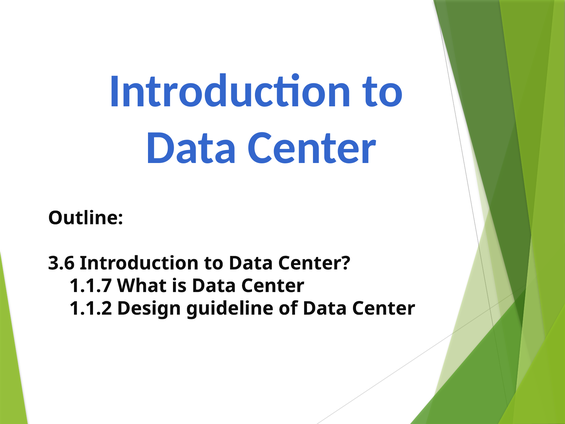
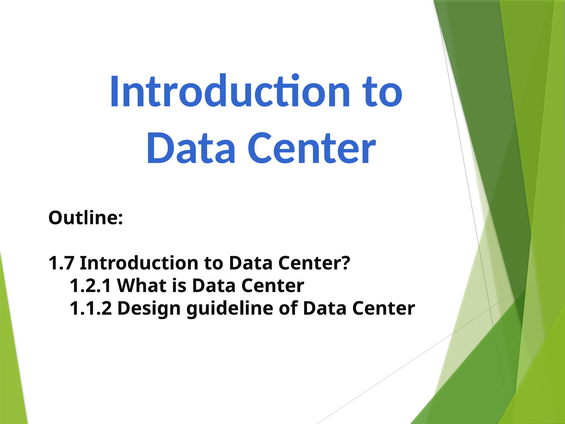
3.6: 3.6 -> 1.7 (61, 263)
1.1.7: 1.1.7 -> 1.2.1 (91, 286)
